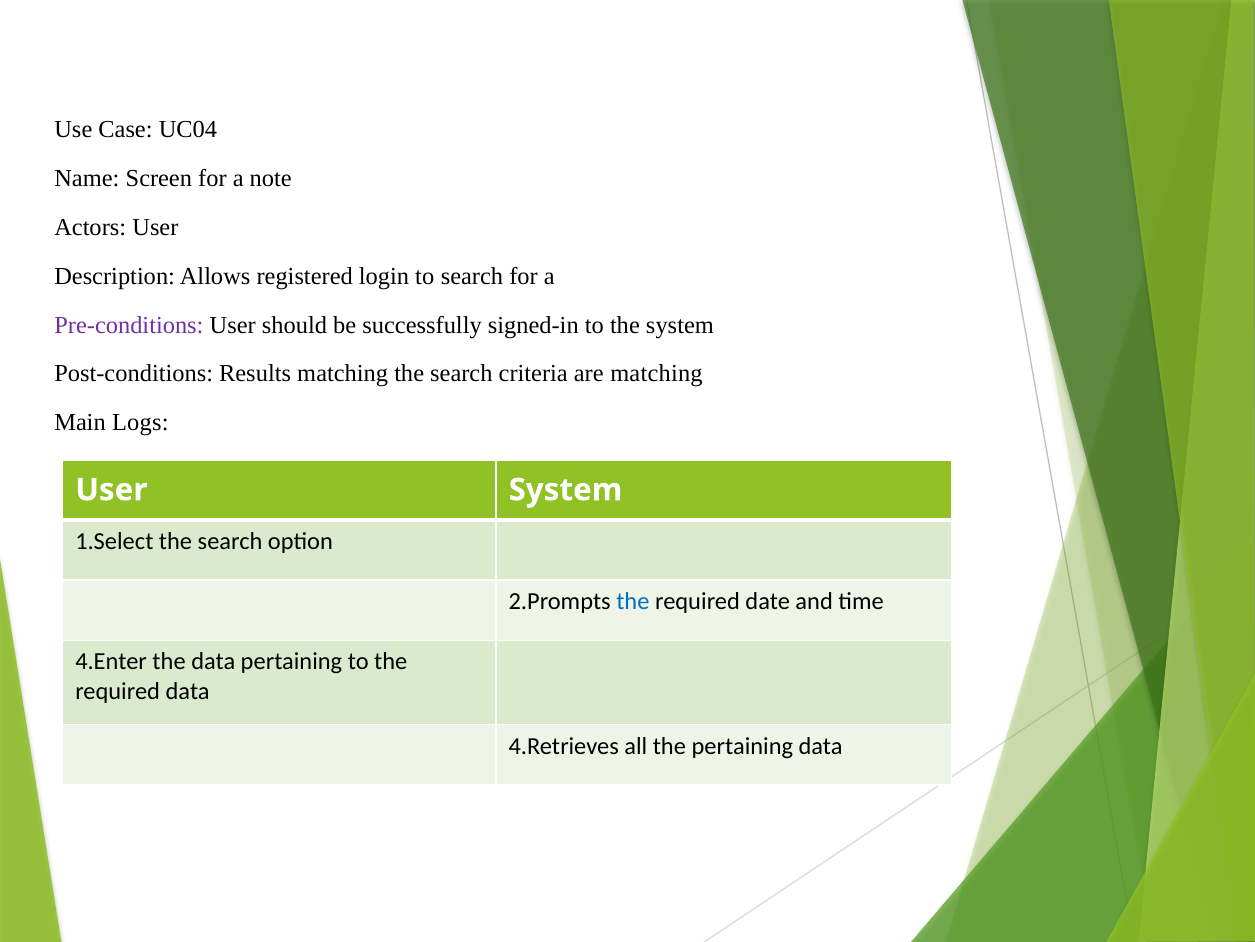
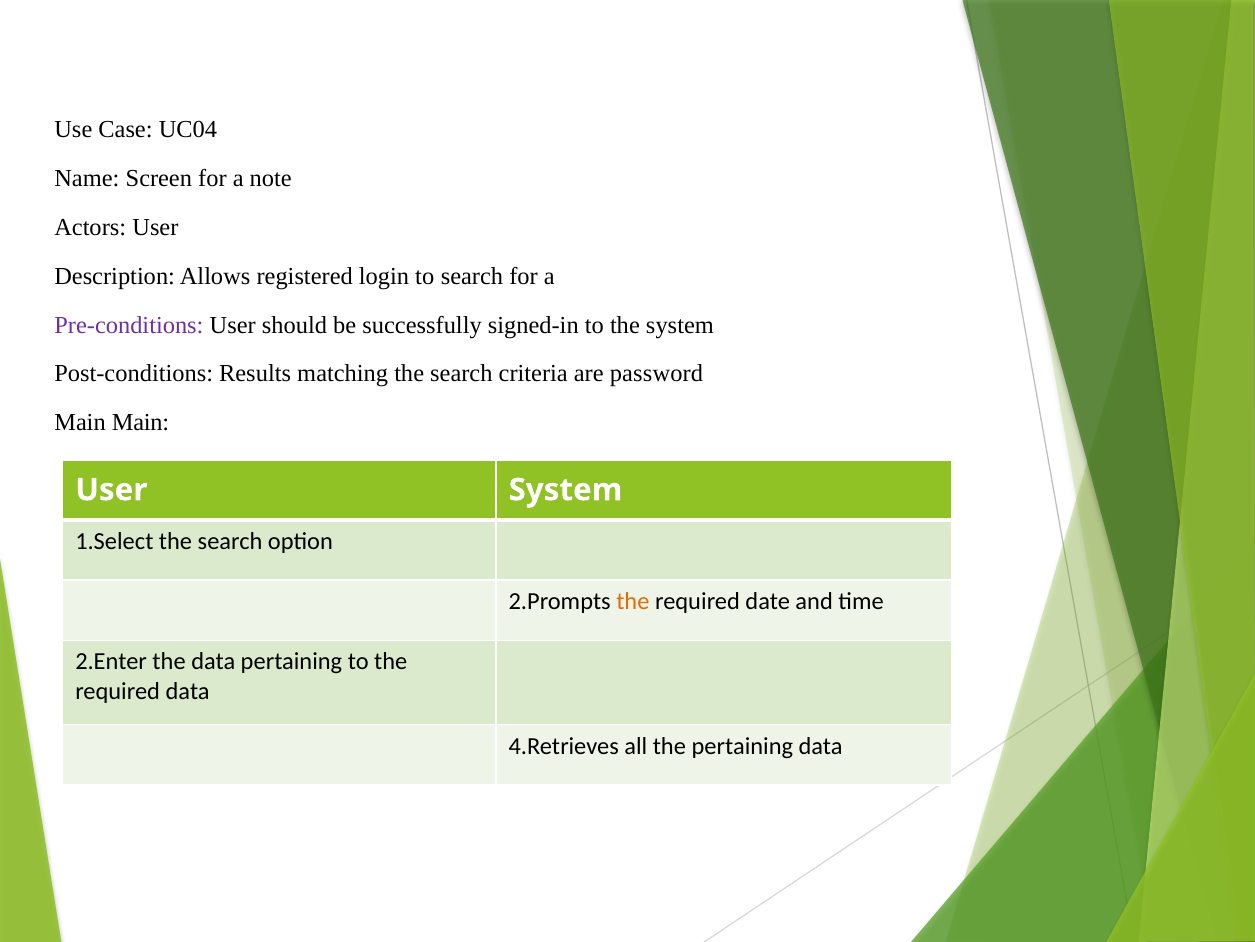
are matching: matching -> password (657, 374)
Main Logs: Logs -> Main (141, 422)
the colour: blue -> orange (633, 601)
4.Enter: 4.Enter -> 2.Enter (111, 661)
